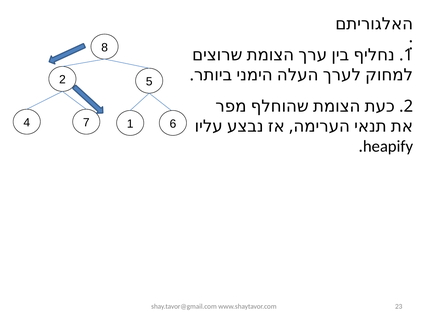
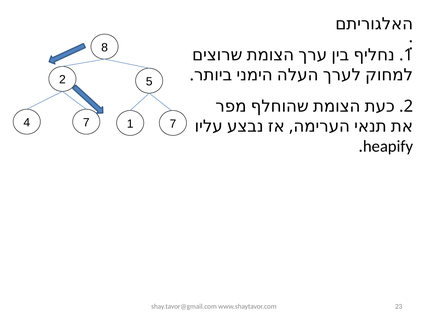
1 6: 6 -> 7 (173, 124)
